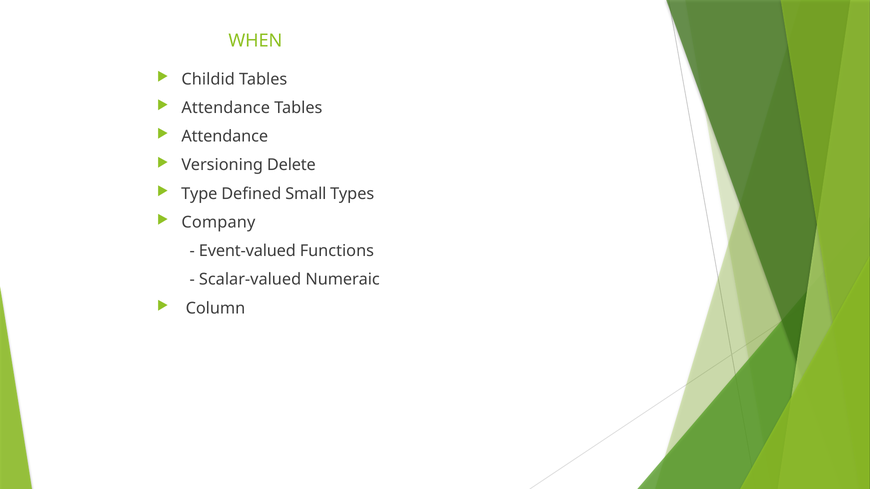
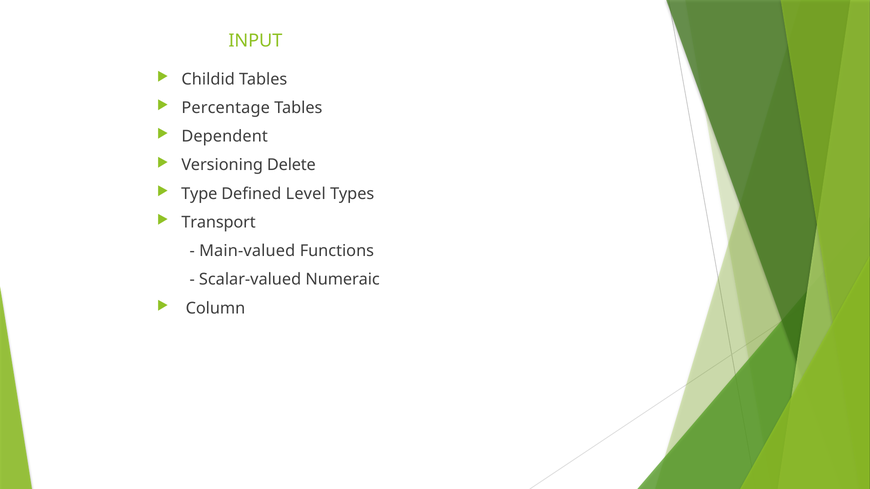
WHEN: WHEN -> INPUT (255, 41)
Attendance: Attendance -> Percentage (226, 108)
Attendance: Attendance -> Dependent (225, 137)
Small: Small -> Level (306, 194)
Company: Company -> Transport (219, 223)
Event-valued: Event-valued -> Main-valued (247, 251)
